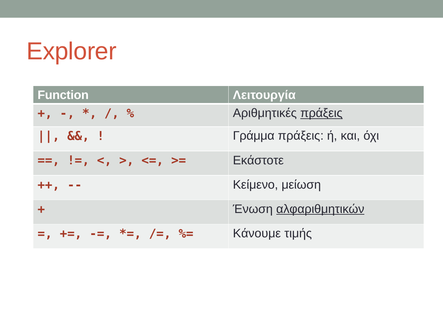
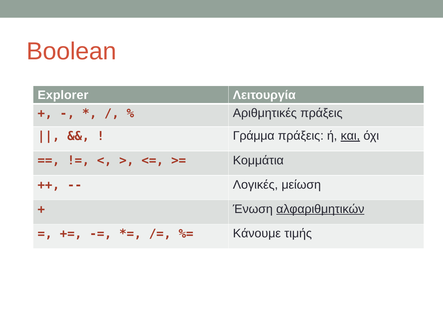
Explorer: Explorer -> Boolean (72, 52)
Function: Function -> Explorer (63, 95)
πράξεις underline: present -> none (321, 113)
και underline: none -> present (350, 136)
Εκάστοτε: Εκάστοτε -> Κομμάτια (258, 160)
Κείμενο: Κείμενο -> Λογικές (255, 185)
